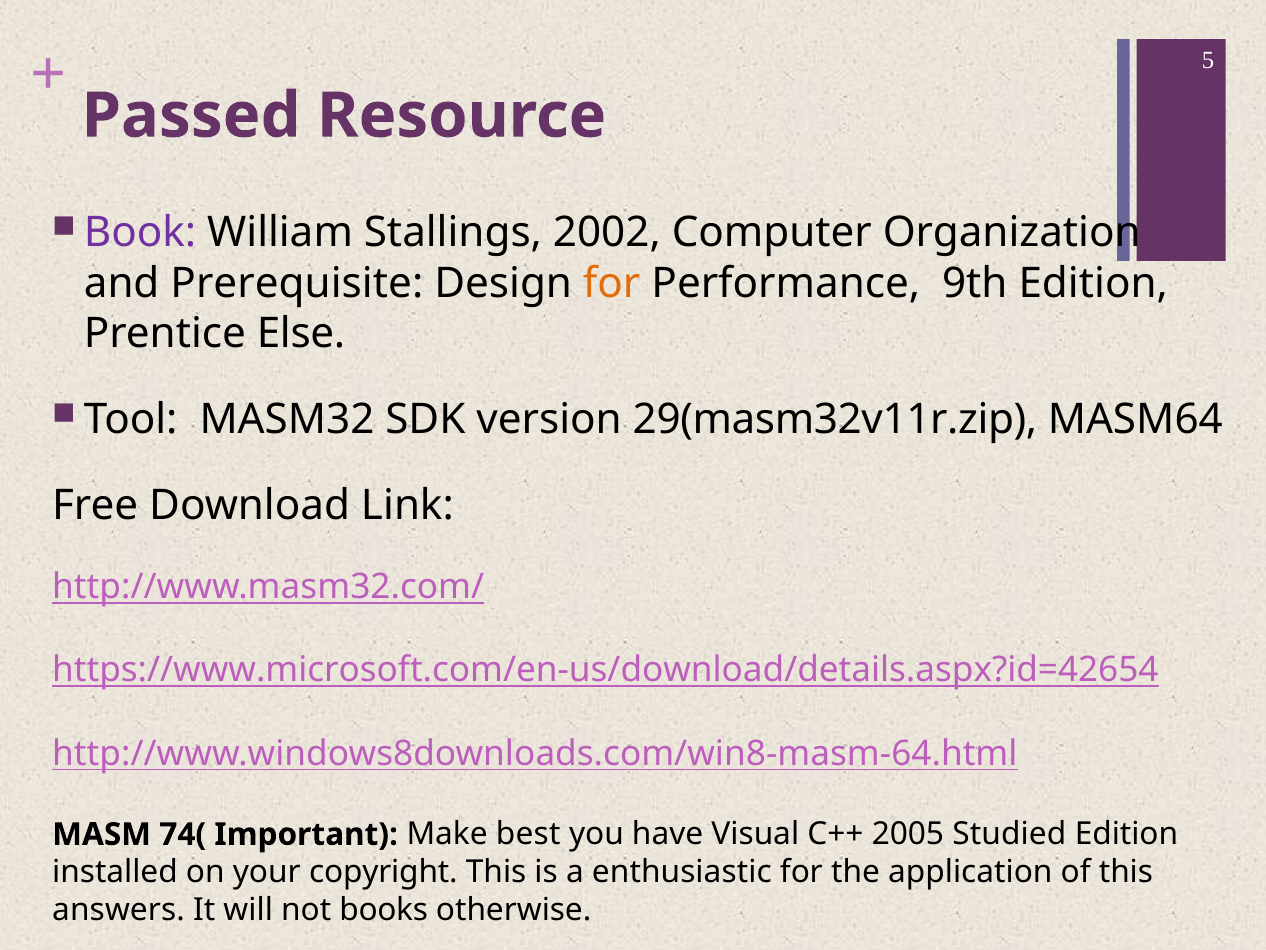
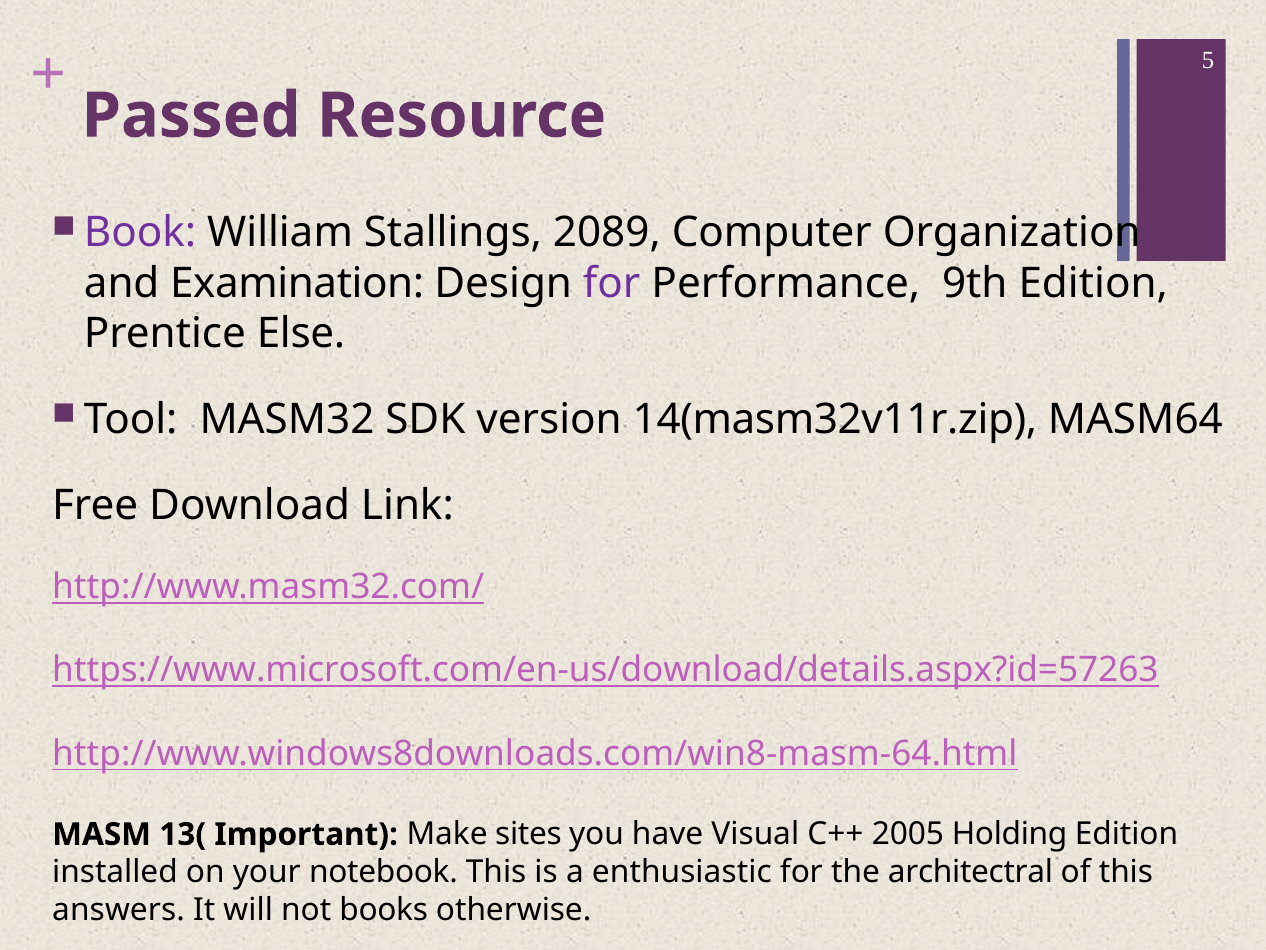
2002: 2002 -> 2089 (607, 232)
Prerequisite: Prerequisite -> Examination (297, 283)
for colour: orange -> purple (612, 283)
29(masm32v11r.zip: 29(masm32v11r.zip -> 14(masm32v11r.zip (835, 420)
https://www.microsoft.com/en-us/download/details.aspx?id=42654: https://www.microsoft.com/en-us/download/details.aspx?id=42654 -> https://www.microsoft.com/en-us/download/details.aspx?id=57263 (605, 670)
74(: 74( -> 13( (183, 834)
best: best -> sites (528, 834)
Studied: Studied -> Holding (1010, 834)
copyright: copyright -> notebook (383, 872)
application: application -> architectral (970, 872)
